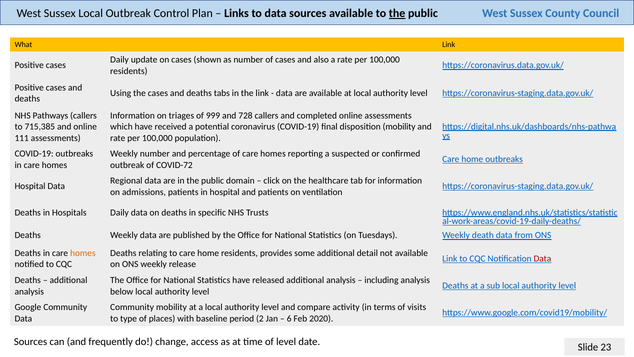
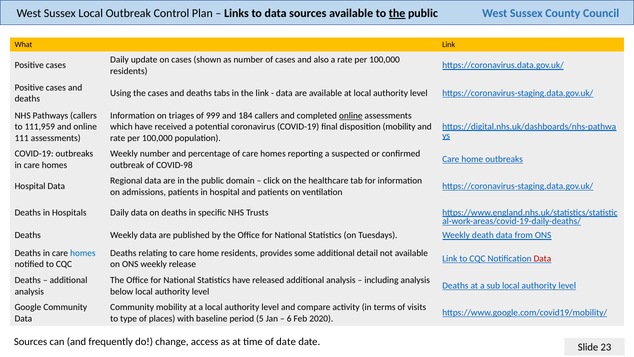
728: 728 -> 184 (245, 115)
online underline: none -> present (351, 115)
715,385: 715,385 -> 111,959 (40, 127)
COVID-72: COVID-72 -> COVID-98 (174, 165)
homes colour: orange -> blue (83, 253)
2: 2 -> 5 (260, 318)
of level: level -> date (286, 342)
